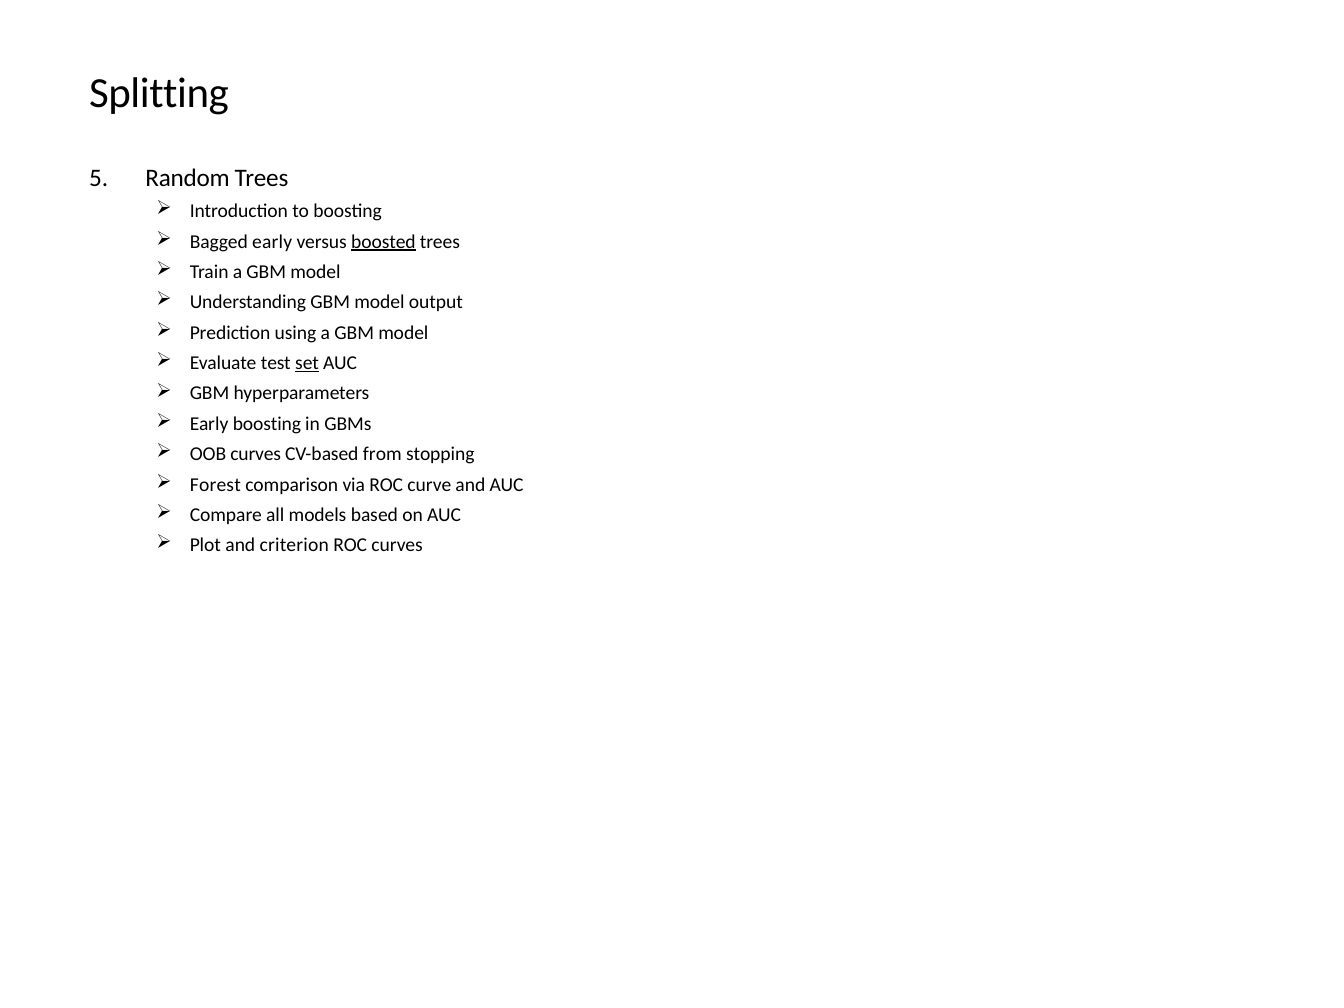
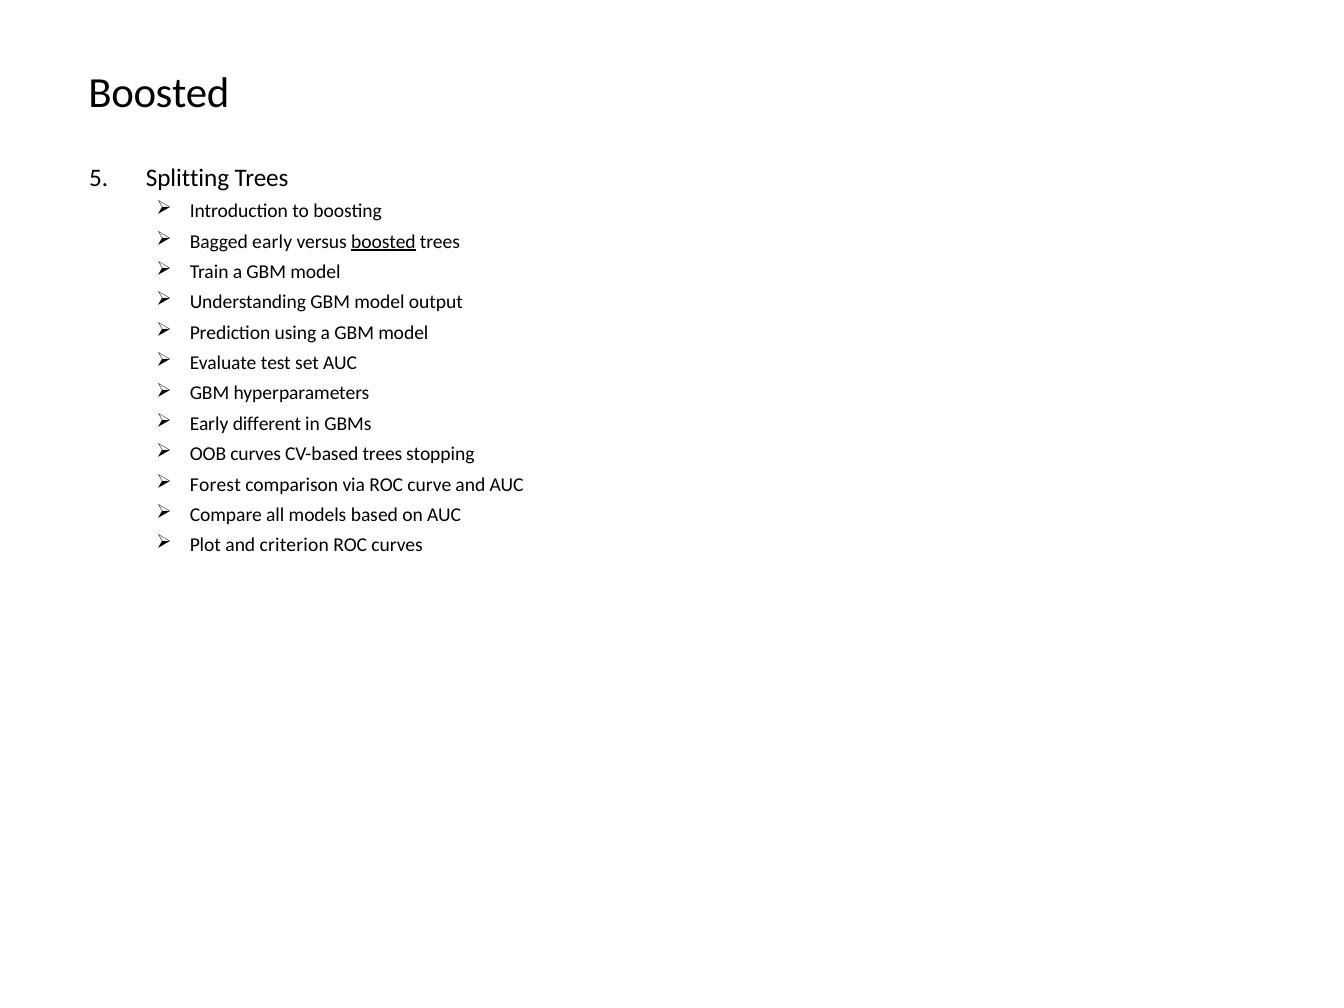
Splitting: Splitting -> Boosted (159, 94)
Random: Random -> Splitting (187, 178)
set underline: present -> none (307, 363)
Early boosting: boosting -> different (267, 424)
CV-based from: from -> trees (382, 454)
